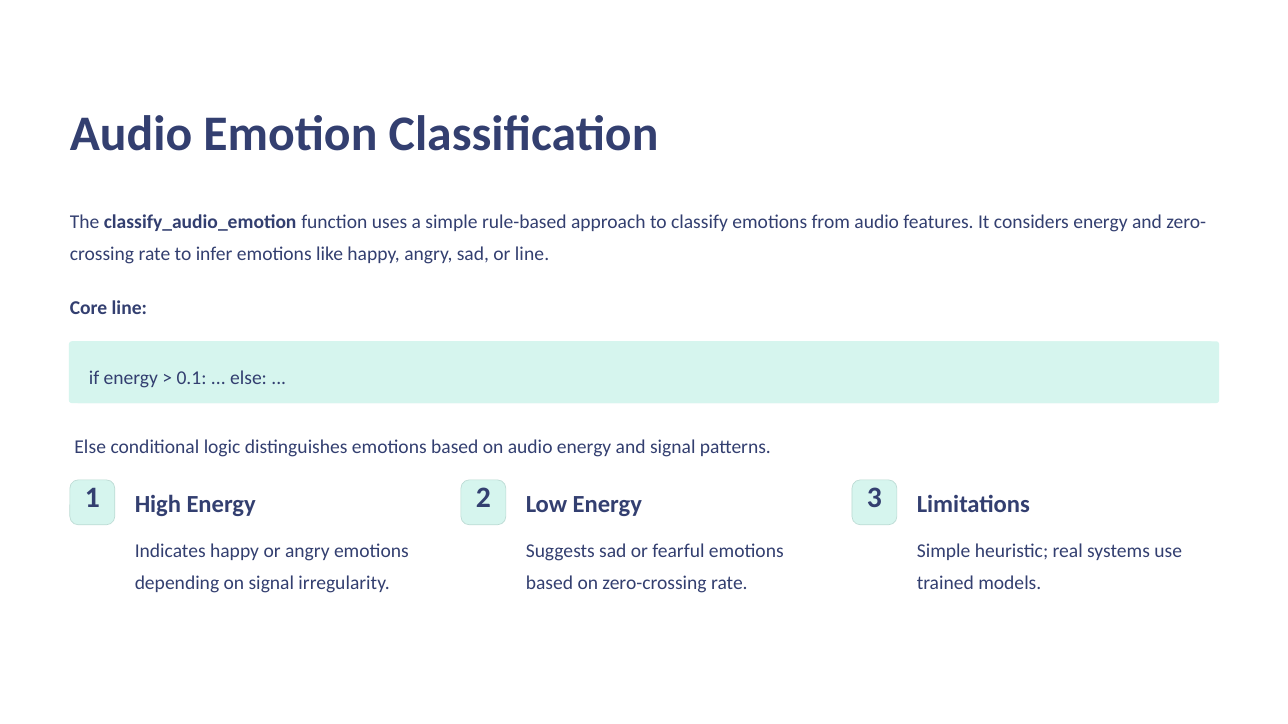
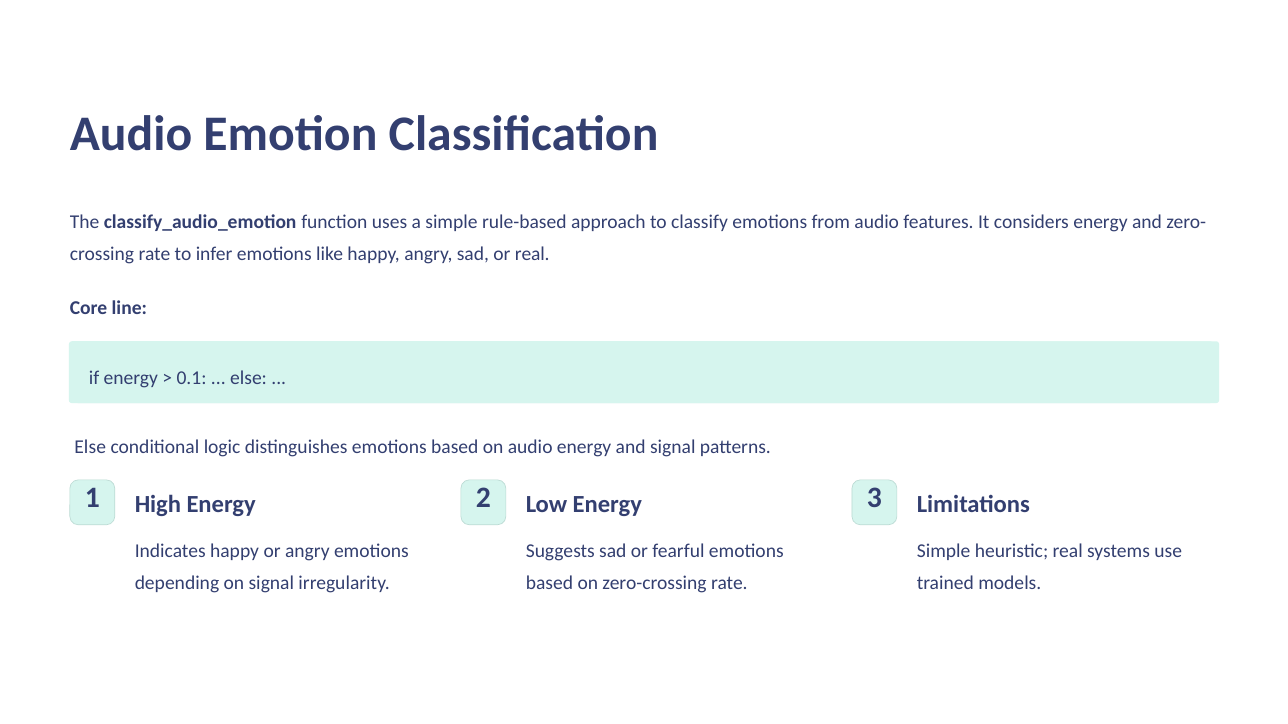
or line: line -> real (532, 254)
